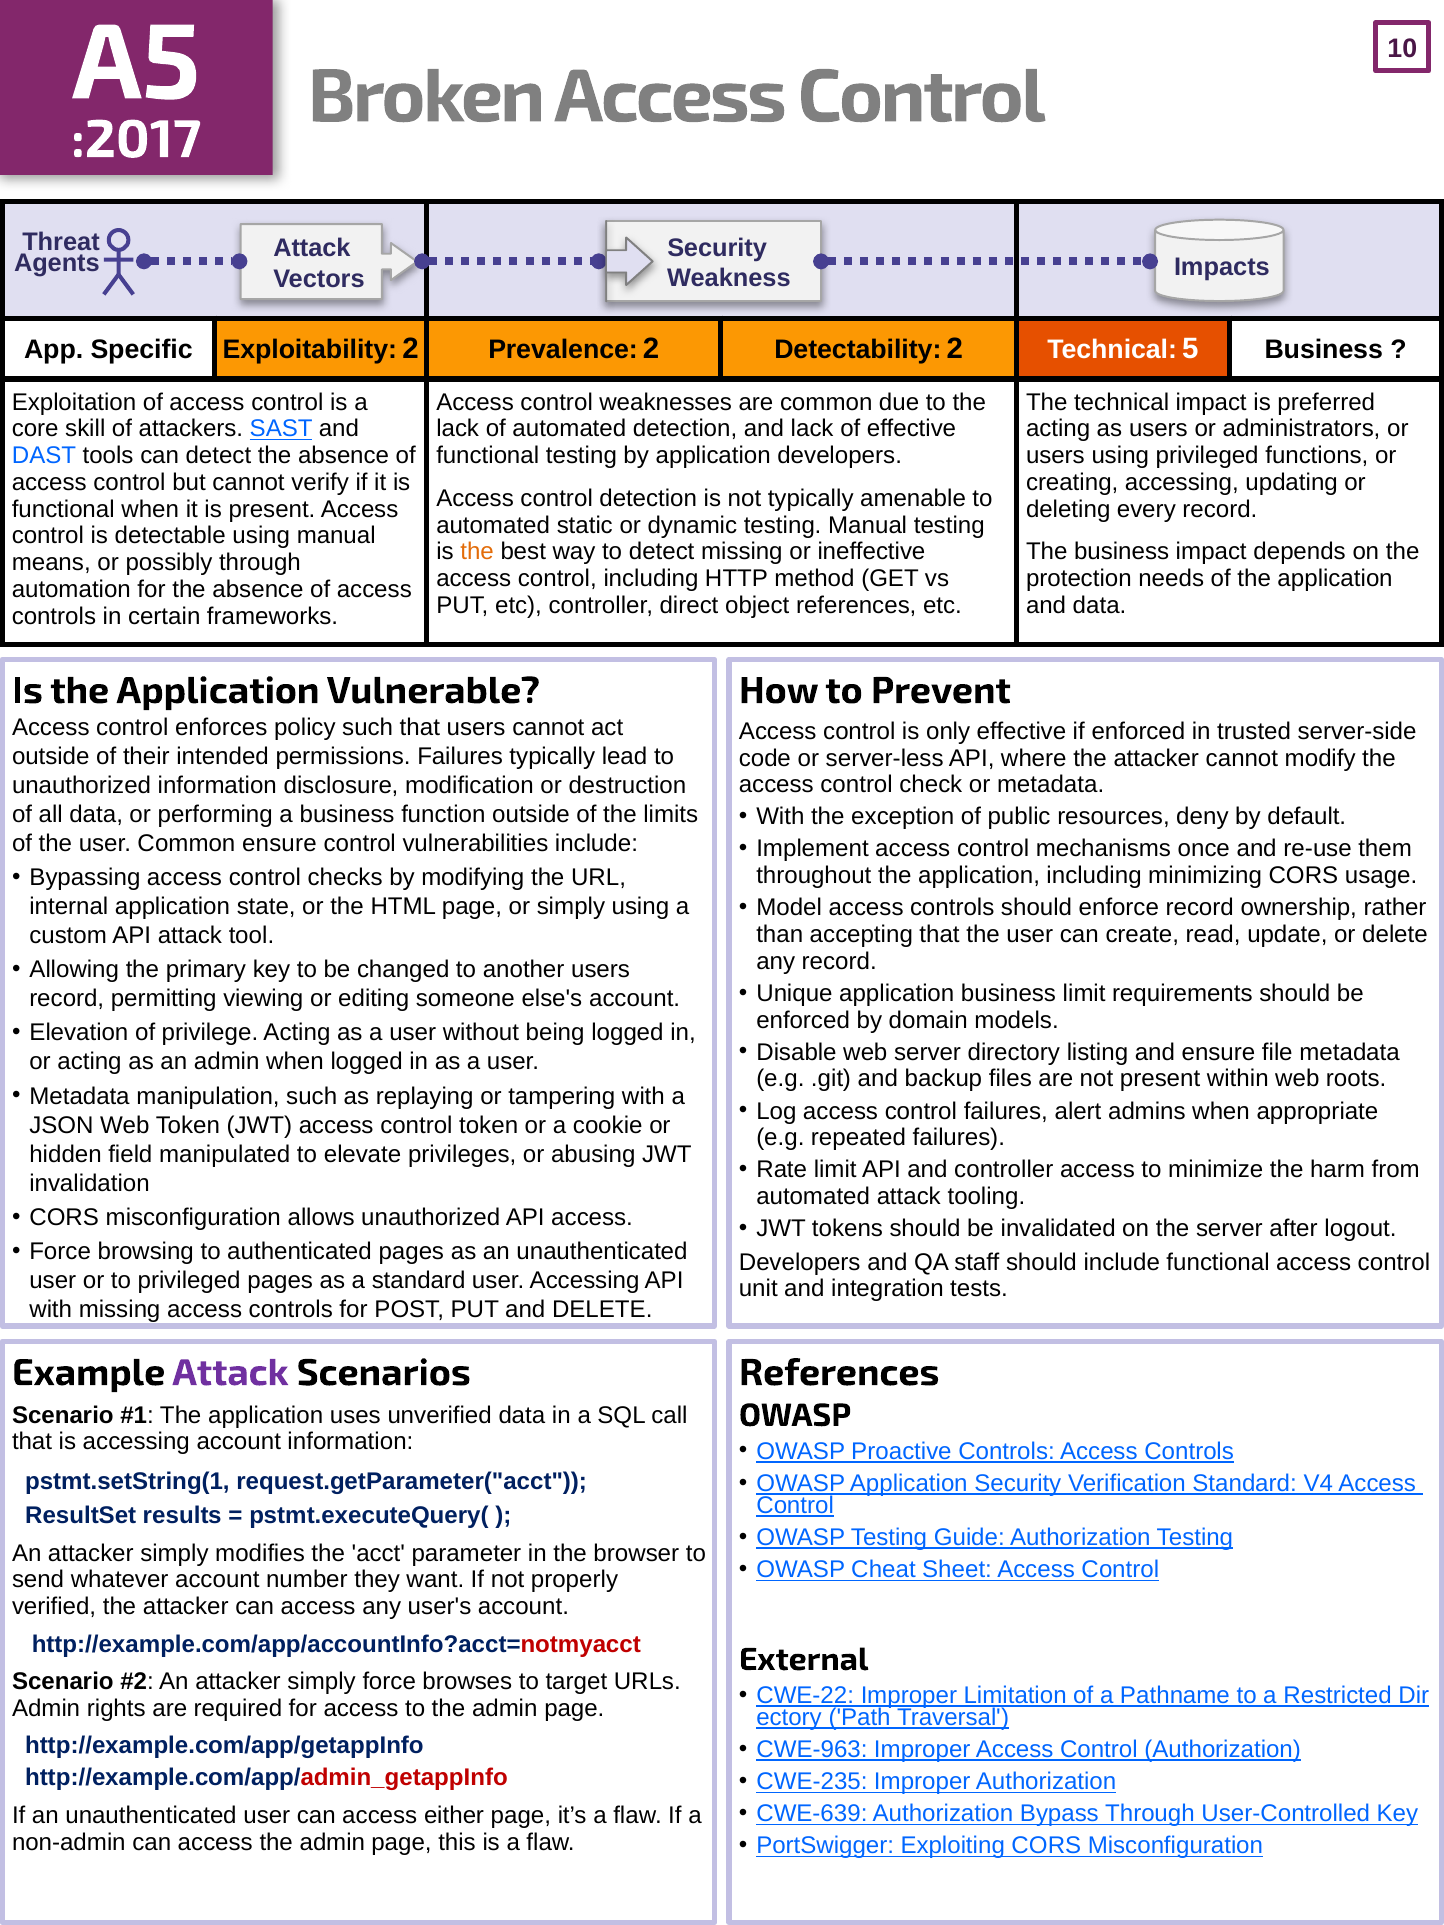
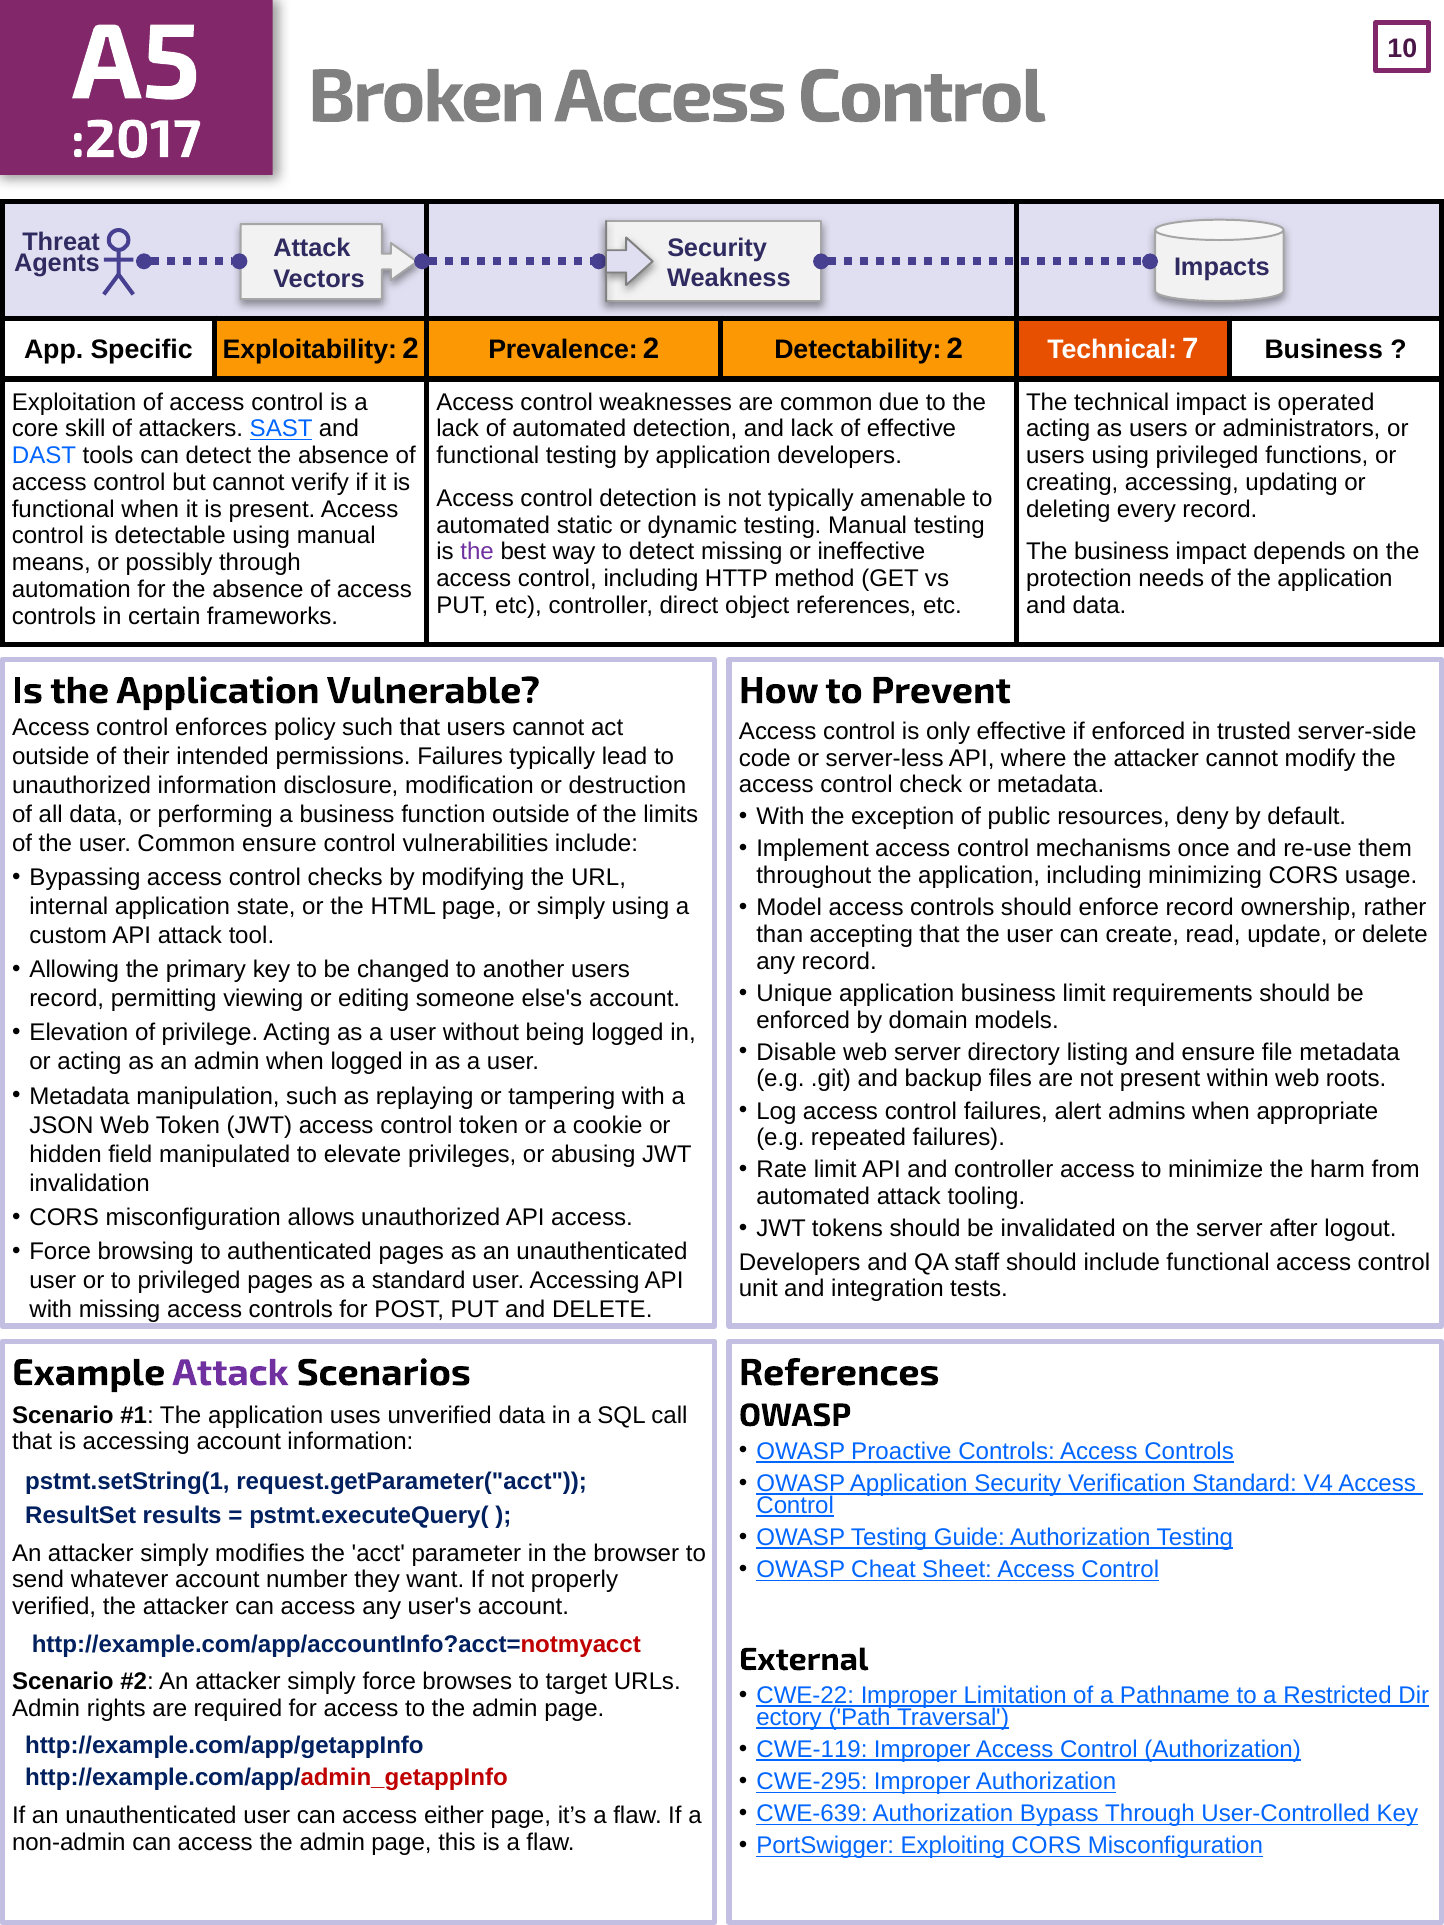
5: 5 -> 7 (1190, 349)
preferred: preferred -> operated (1326, 402)
the colour: orange -> purple (477, 552)
CWE-963: CWE-963 -> CWE-119 (812, 1750)
CWE-235: CWE-235 -> CWE-295 (812, 1782)
